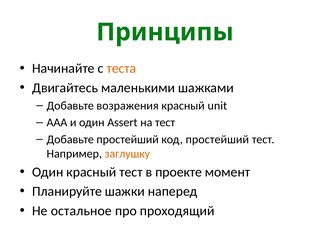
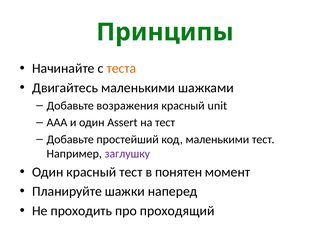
код простейший: простейший -> маленькими (217, 140)
заглушку colour: orange -> purple (127, 154)
проекте: проекте -> понятен (179, 172)
остальное: остальное -> проходить (81, 211)
